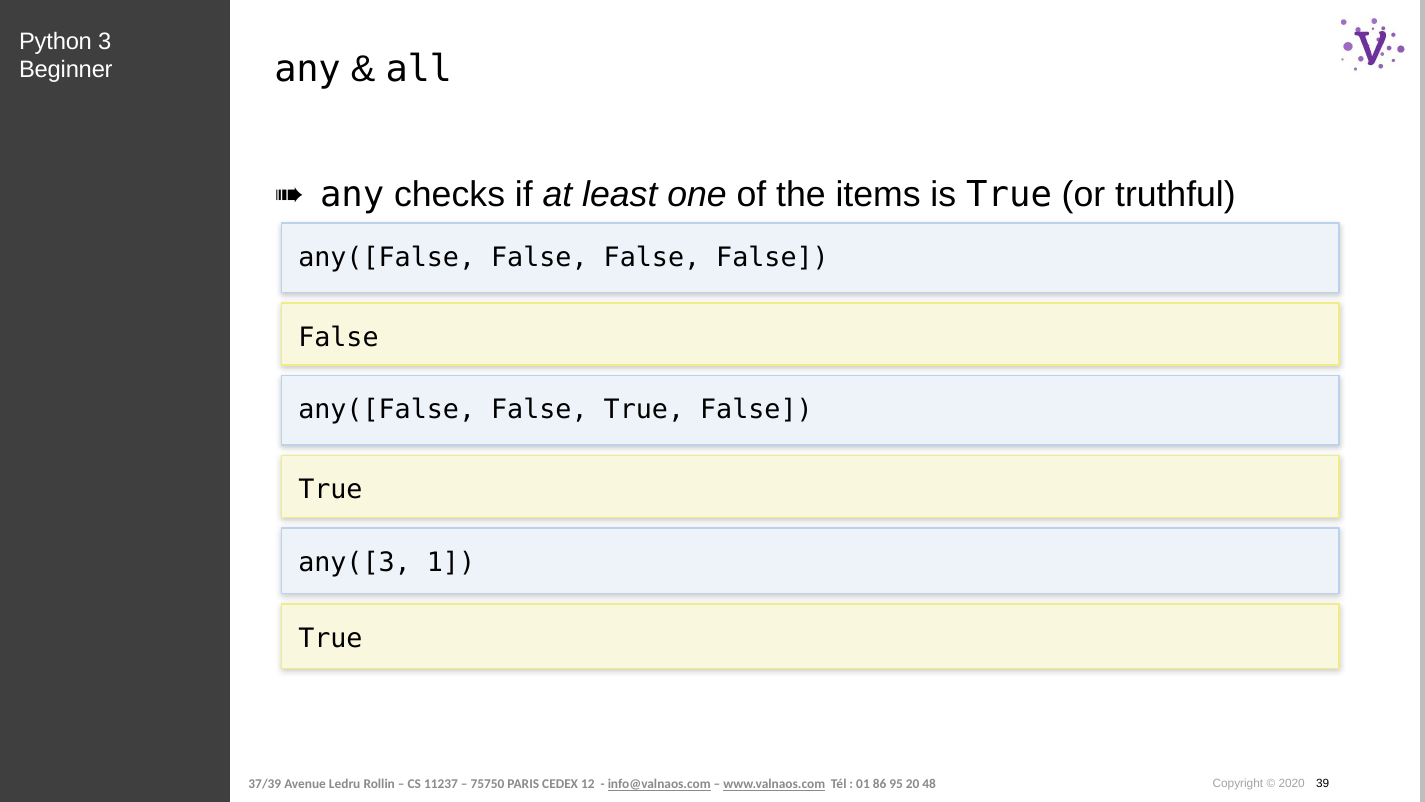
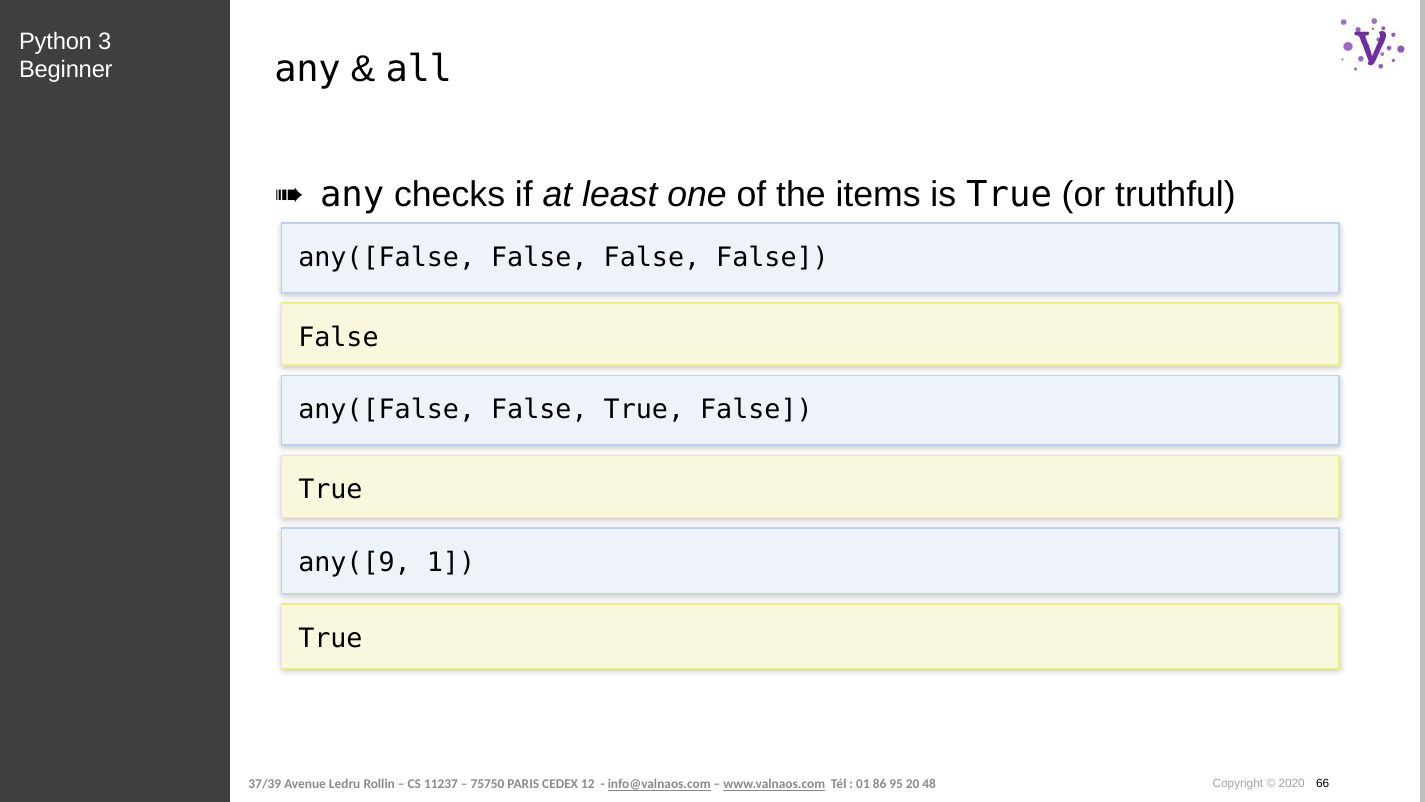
any([3: any([3 -> any([9 (354, 562)
39: 39 -> 66 (1323, 783)
